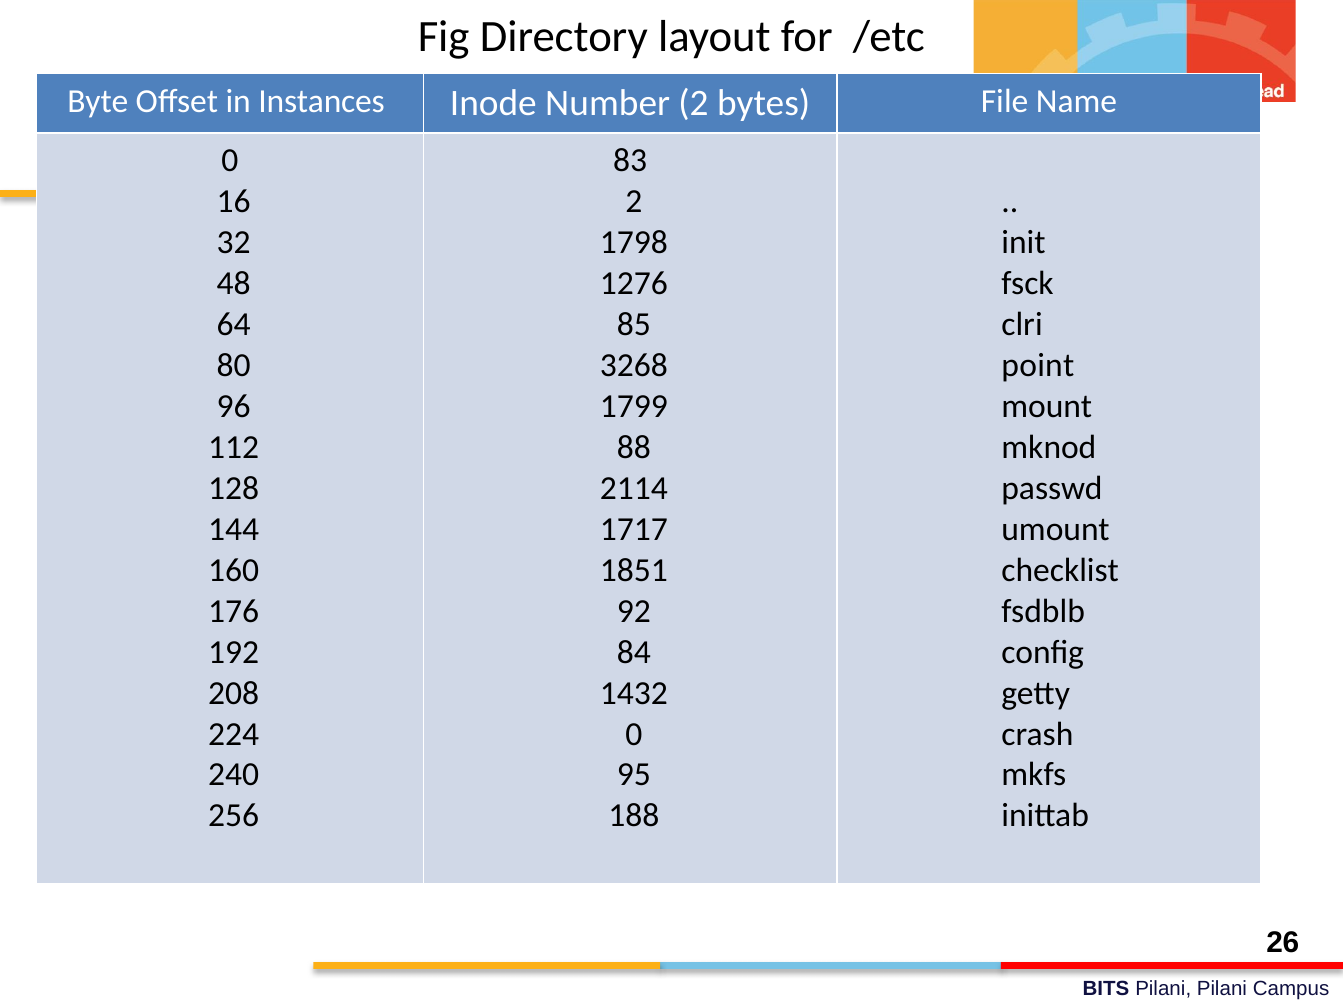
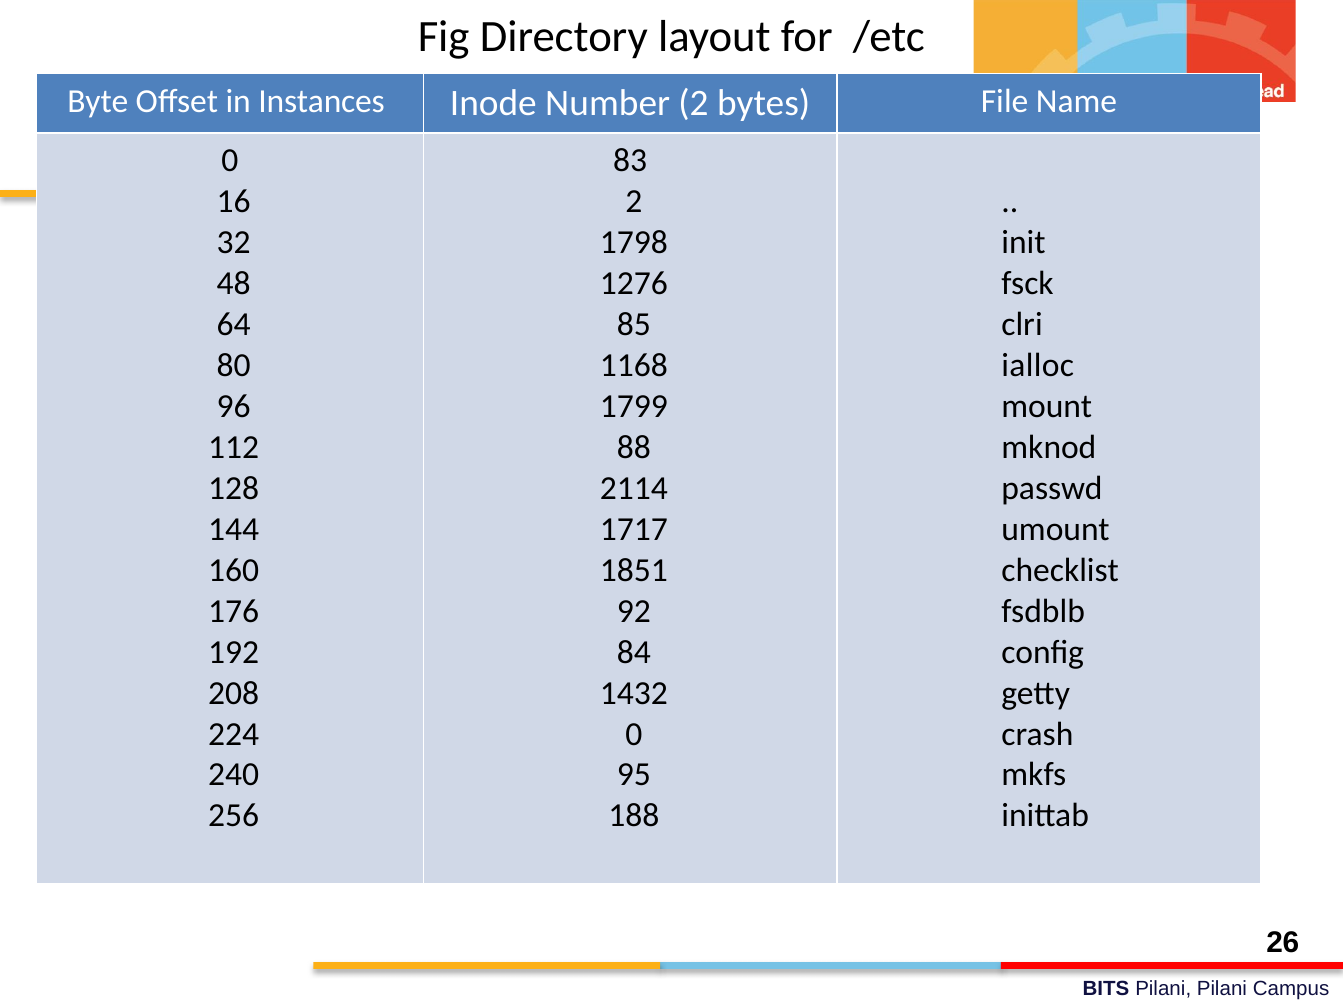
3268: 3268 -> 1168 (634, 365)
point: point -> ialloc (1038, 365)
